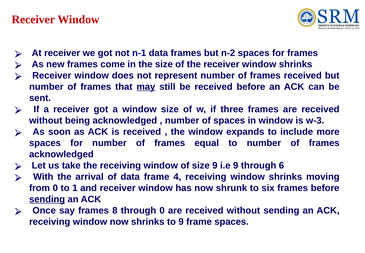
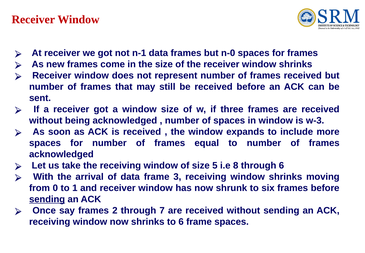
n-2: n-2 -> n-0 (228, 53)
may underline: present -> none (146, 87)
size 9: 9 -> 5 (215, 165)
i.e 9: 9 -> 8 (236, 165)
4: 4 -> 3 (177, 176)
8: 8 -> 2 (115, 210)
through 0: 0 -> 7 (162, 210)
to 9: 9 -> 6 (181, 221)
